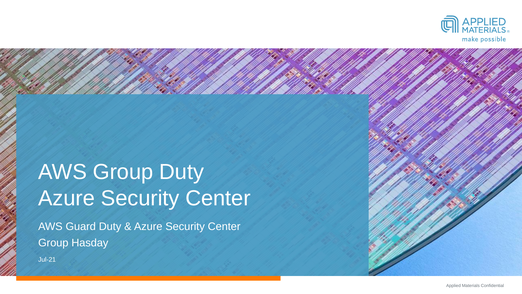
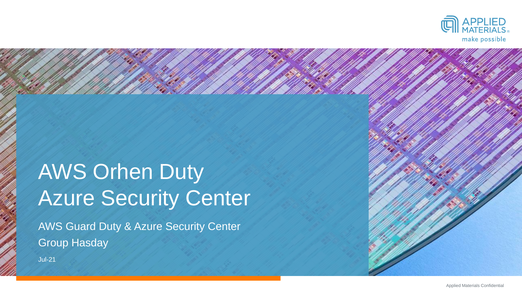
AWS Group: Group -> Orhen (123, 172)
